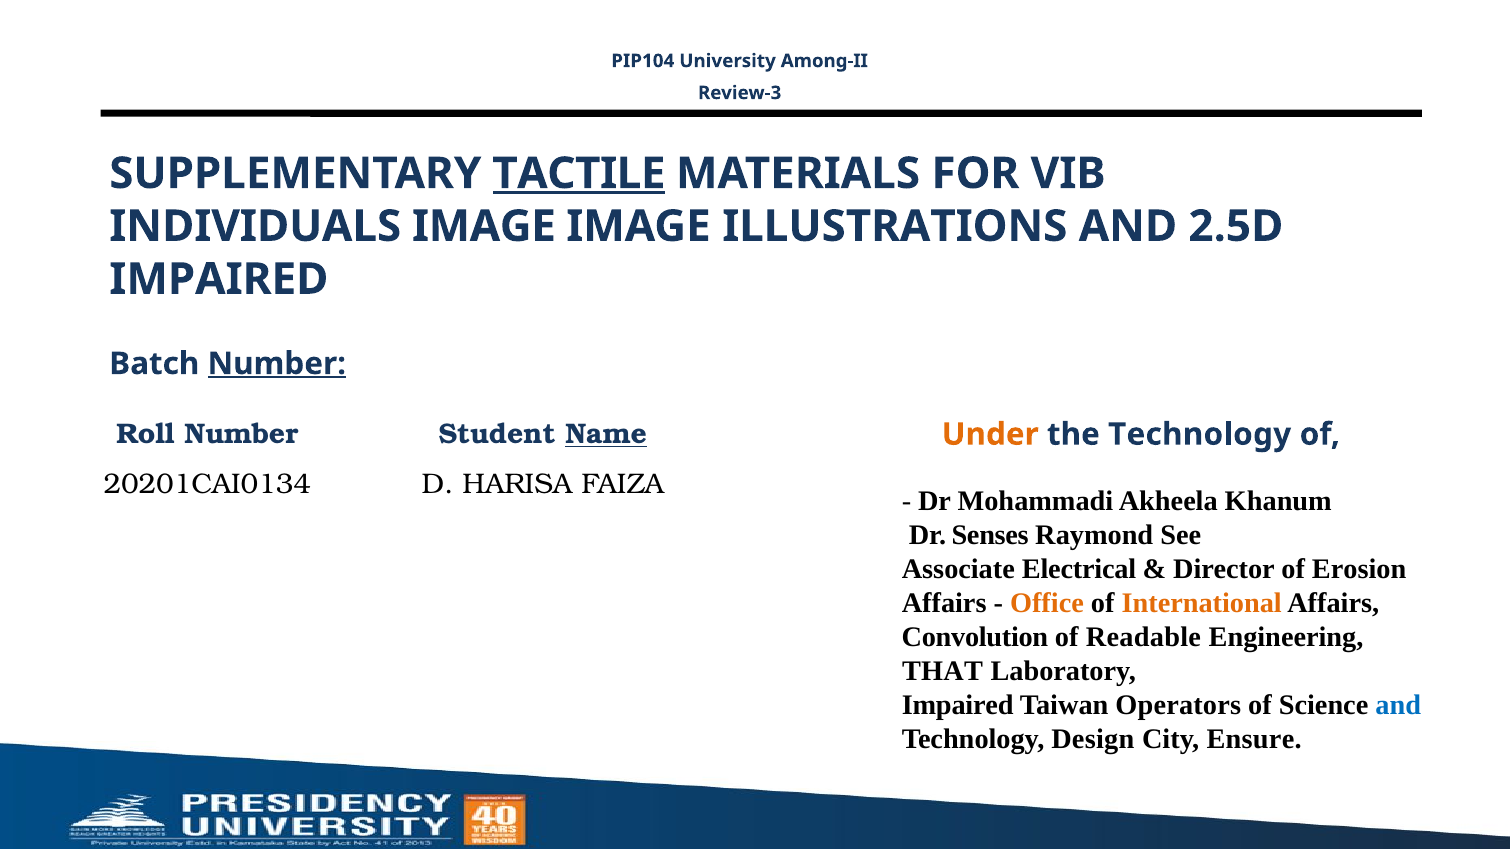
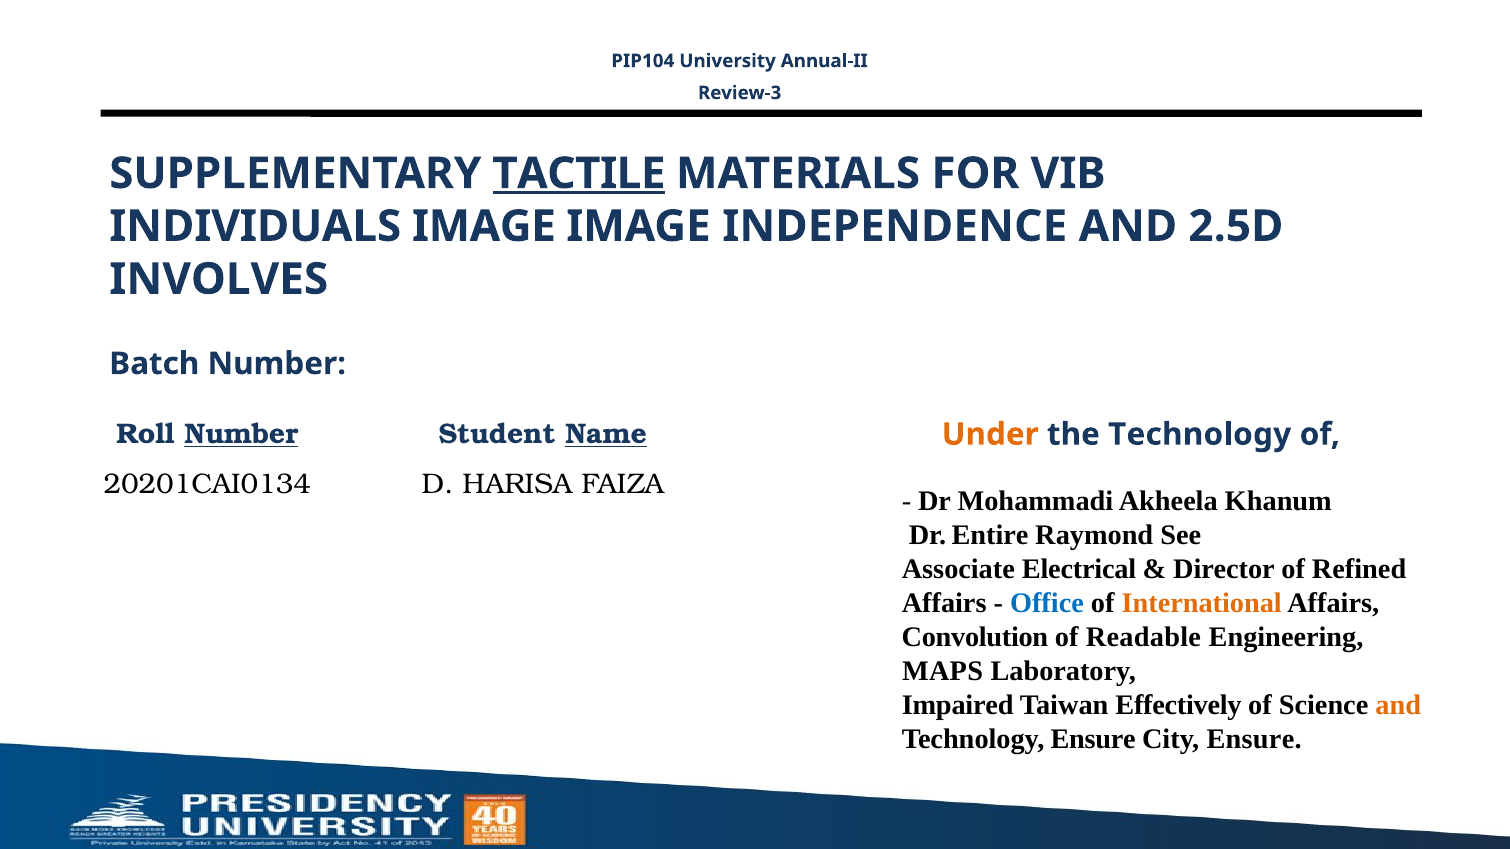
Among-II: Among-II -> Annual-II (824, 61)
ILLUSTRATIONS: ILLUSTRATIONS -> INDEPENDENCE (895, 226)
IMPAIRED: IMPAIRED -> INVOLVES (219, 279)
Number underline: present -> none (277, 364)
Number underline: none -> present (241, 434)
Senses: Senses -> Entire (990, 536)
Erosion: Erosion -> Refined (1359, 570)
Office colour: orange -> blue (1047, 604)
THAT: THAT -> MAPS (943, 672)
Operators: Operators -> Effectively (1179, 706)
and colour: blue -> orange (1398, 706)
Technology Design: Design -> Ensure (1093, 740)
